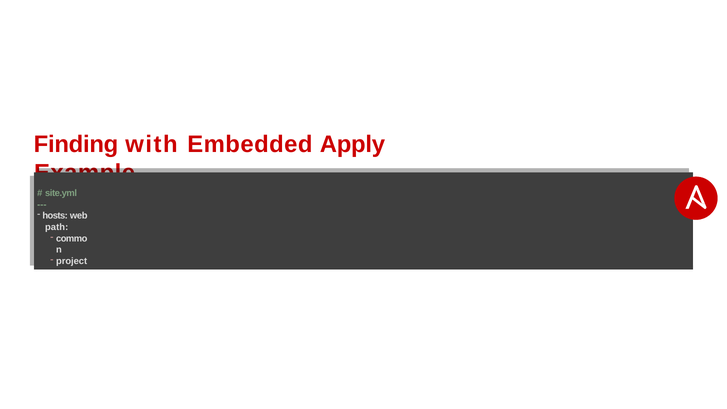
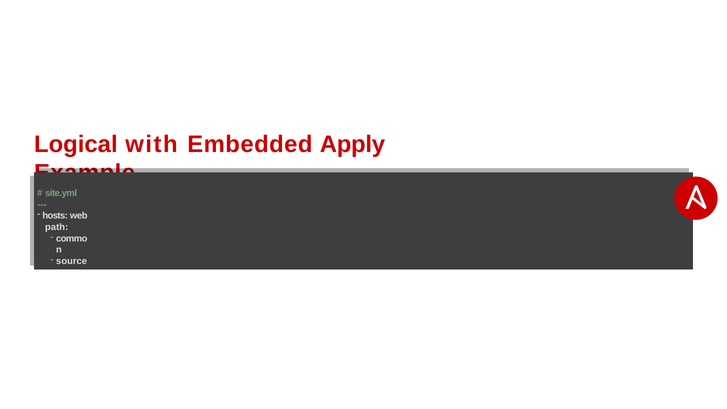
Finding: Finding -> Logical (76, 144)
project: project -> source (72, 261)
